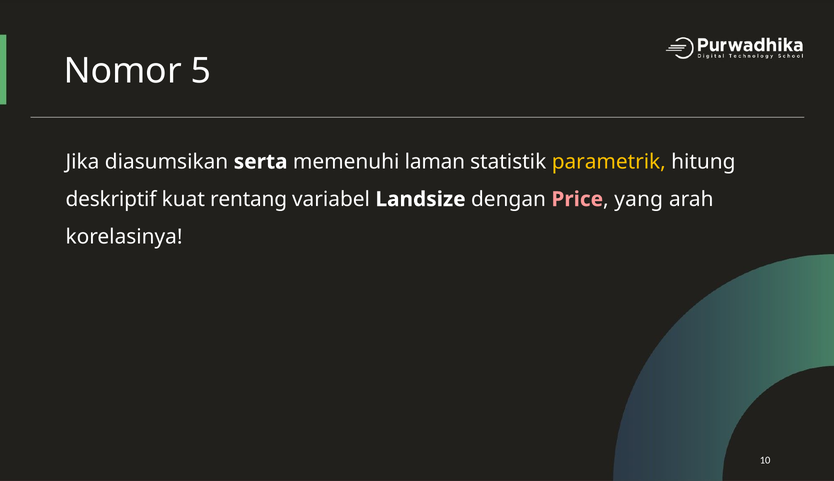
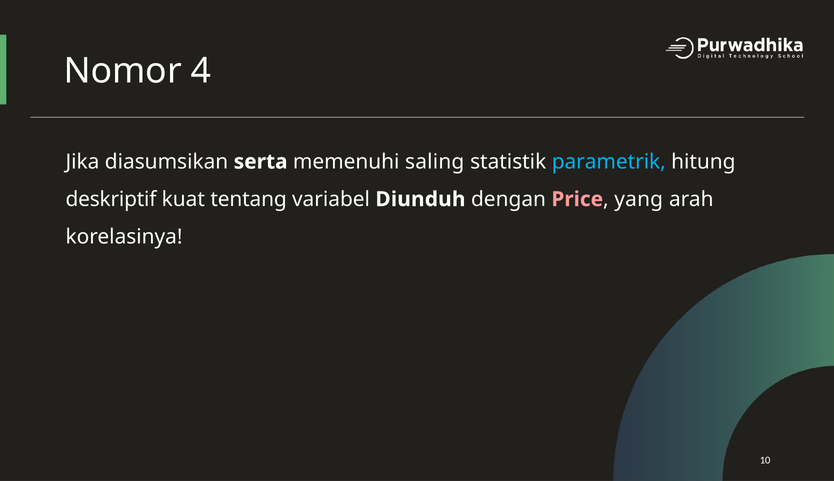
5: 5 -> 4 (201, 71)
laman: laman -> saling (435, 162)
parametrik colour: yellow -> light blue (609, 162)
rentang: rentang -> tentang (249, 199)
Landsize: Landsize -> Diunduh (420, 199)
